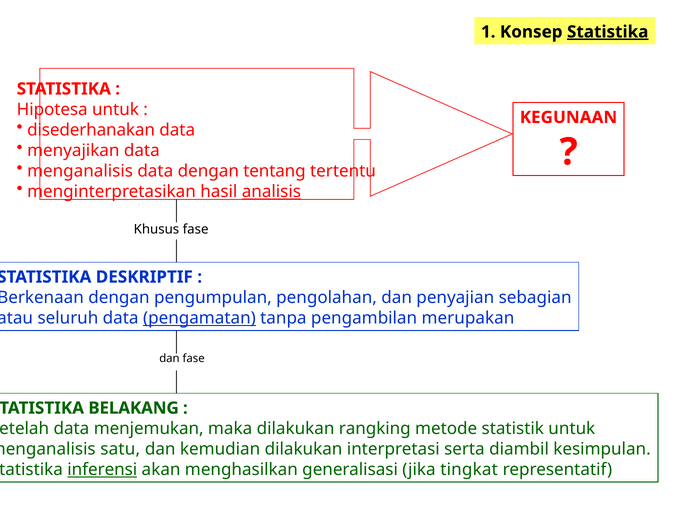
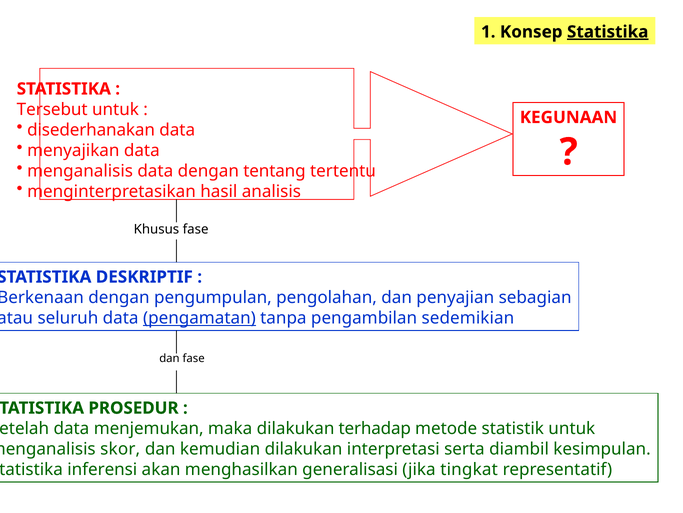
Hipotesa: Hipotesa -> Tersebut (52, 109)
analisis underline: present -> none (271, 191)
merupakan: merupakan -> sedemikian (468, 318)
BELAKANG: BELAKANG -> PROSEDUR (134, 407)
rangking: rangking -> terhadap (375, 428)
satu: satu -> skor (120, 448)
inferensi underline: present -> none (102, 469)
